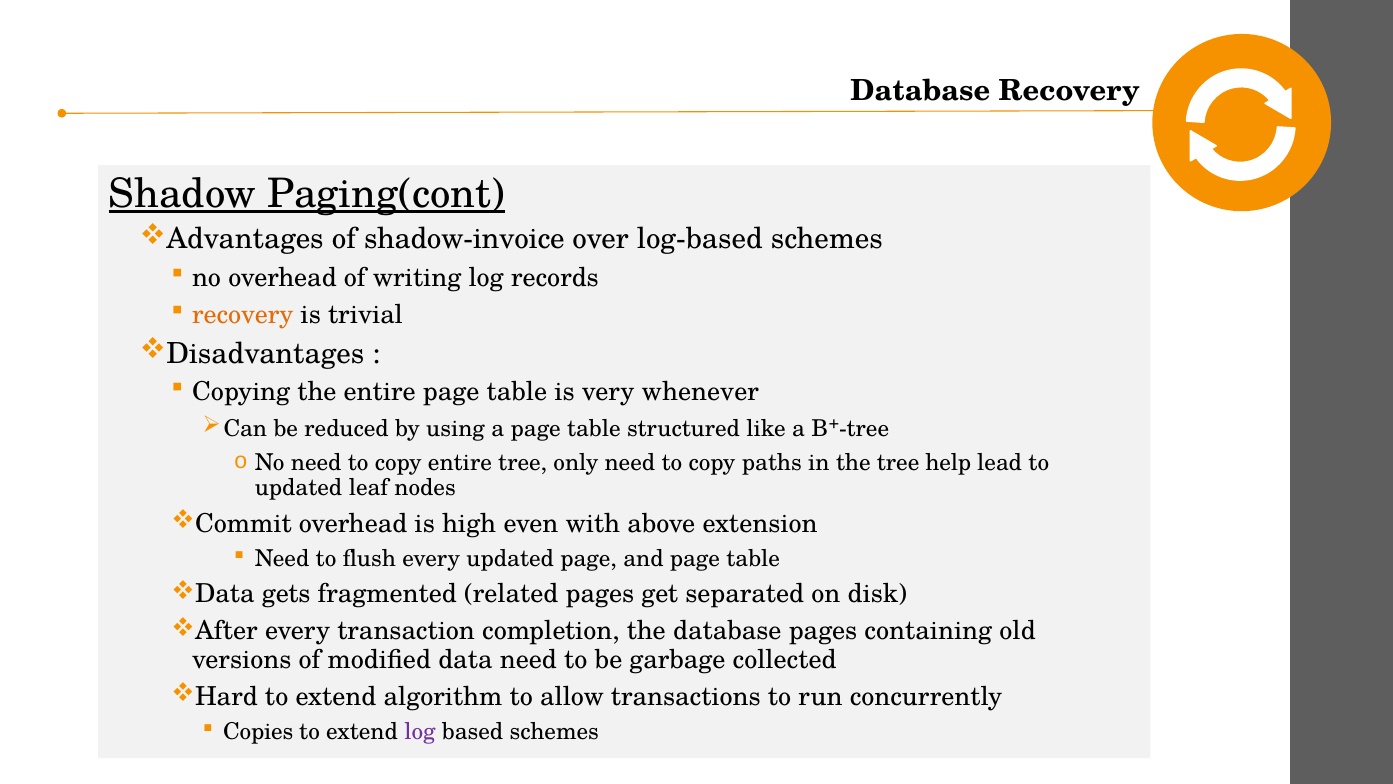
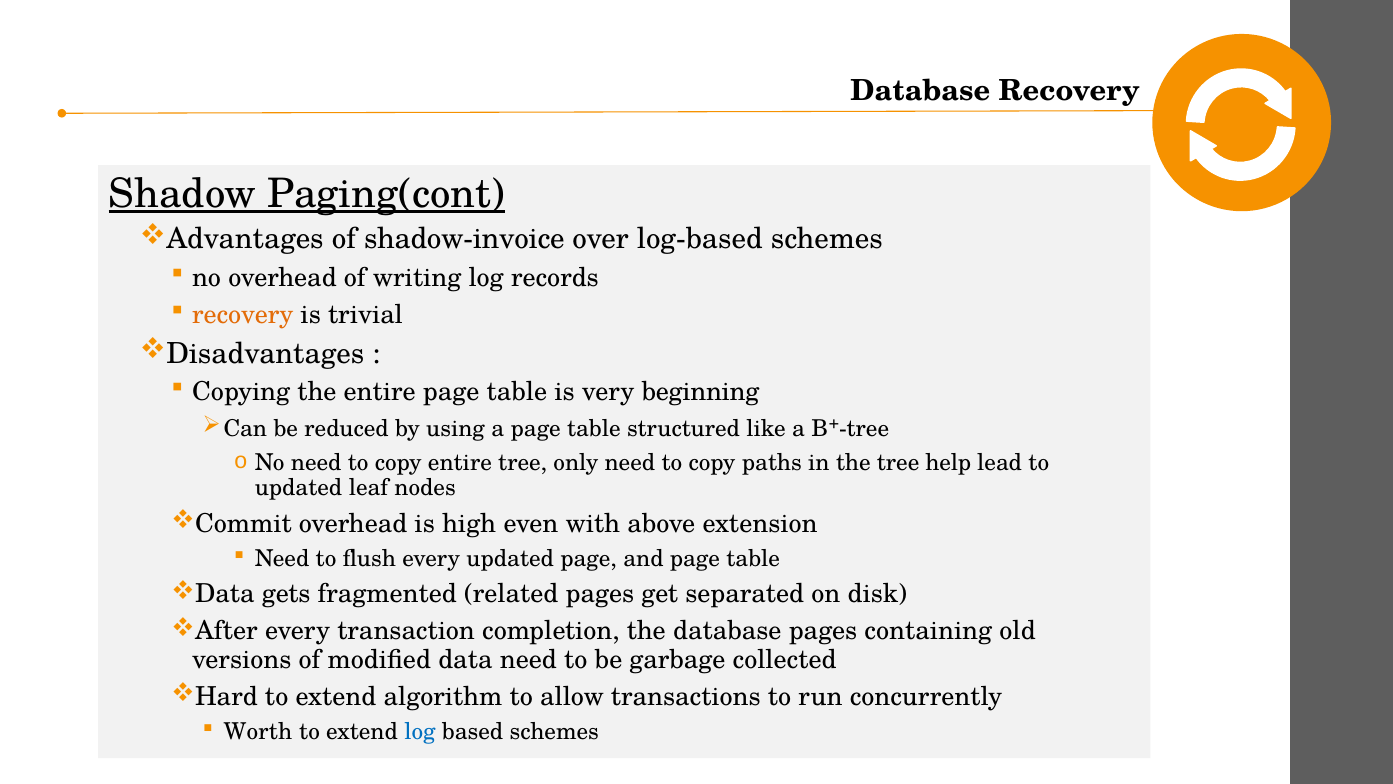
whenever: whenever -> beginning (700, 392)
Copies: Copies -> Worth (258, 731)
log colour: purple -> blue (420, 731)
